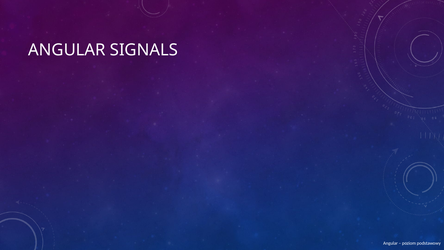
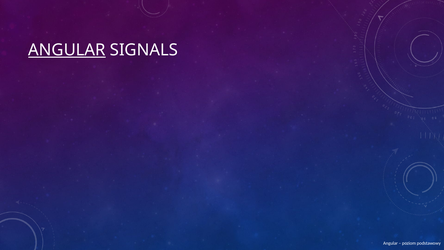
ANGULAR underline: none -> present (67, 50)
